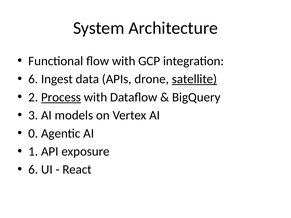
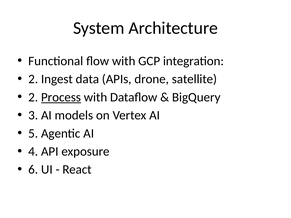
6: 6 -> 2 (33, 79)
satellite underline: present -> none (194, 79)
0: 0 -> 5 (33, 133)
1: 1 -> 4 (33, 152)
